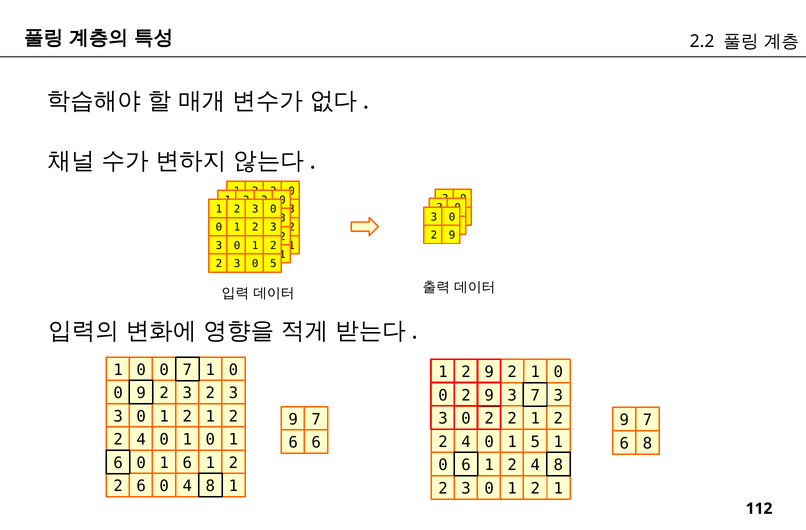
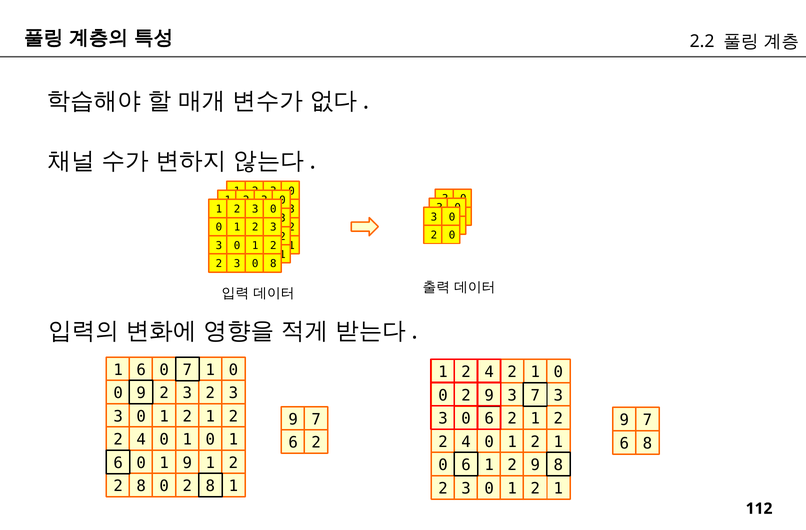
9: 9 -> 0 (452, 235)
0 5: 5 -> 8 (273, 263)
0: 0 -> 6 (141, 370)
1 2 9: 9 -> 4 (489, 372)
2: 2 -> 6 (489, 418)
4 0 1 5: 5 -> 2 (535, 441)
6: 6 -> 2 (316, 442)
1 6: 6 -> 9 (187, 462)
1 2 4: 4 -> 9 (535, 465)
2 6: 6 -> 8 (141, 486)
4: 4 -> 2 (187, 486)
